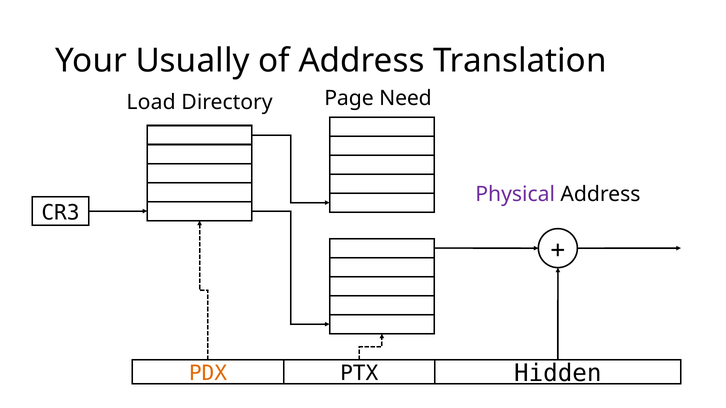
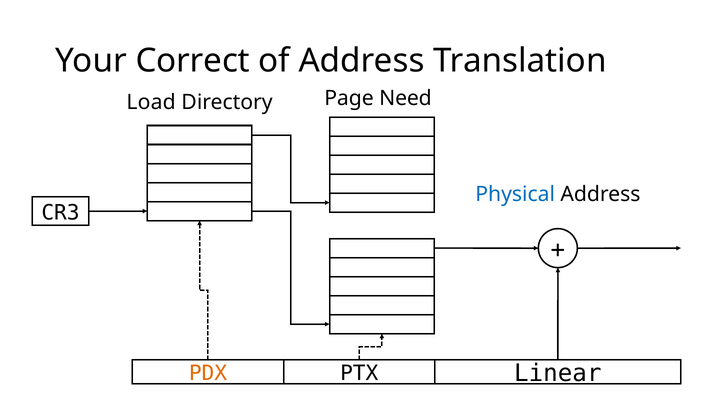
Usually: Usually -> Correct (193, 61)
Physical colour: purple -> blue (515, 194)
Hidden: Hidden -> Linear (558, 374)
